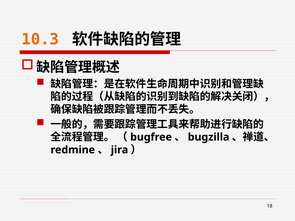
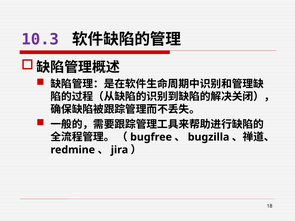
10.3 colour: orange -> purple (40, 39)
